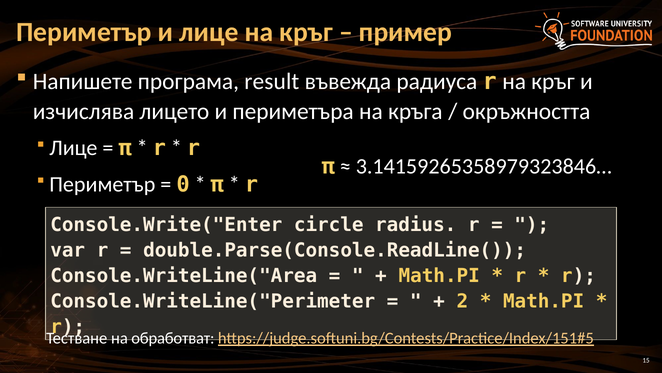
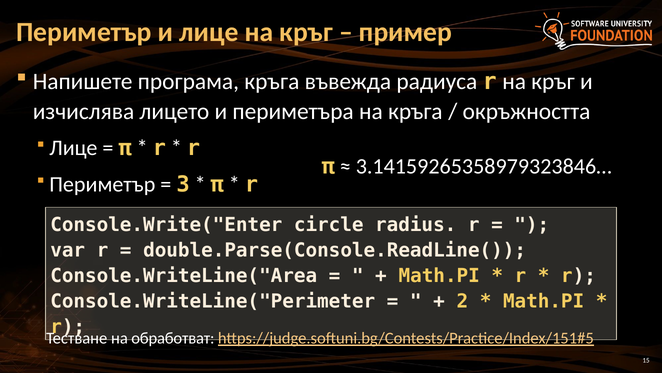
програма result: result -> кръга (272, 82)
0: 0 -> 3 (183, 184)
